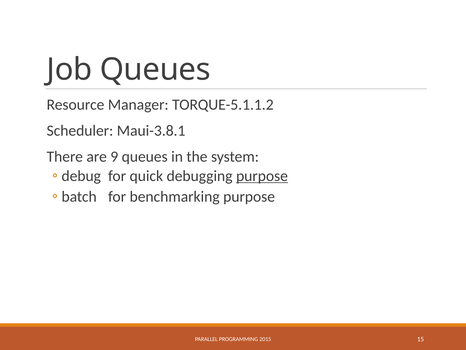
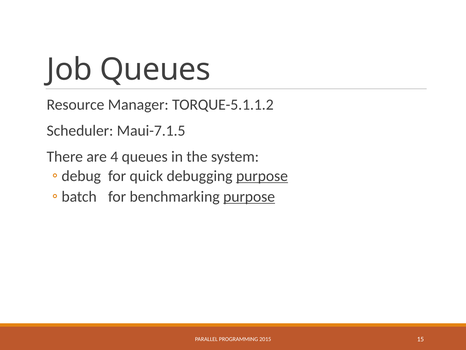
Maui-3.8.1: Maui-3.8.1 -> Maui-7.1.5 (151, 131)
9: 9 -> 4 (114, 156)
purpose underline: none -> present (249, 196)
